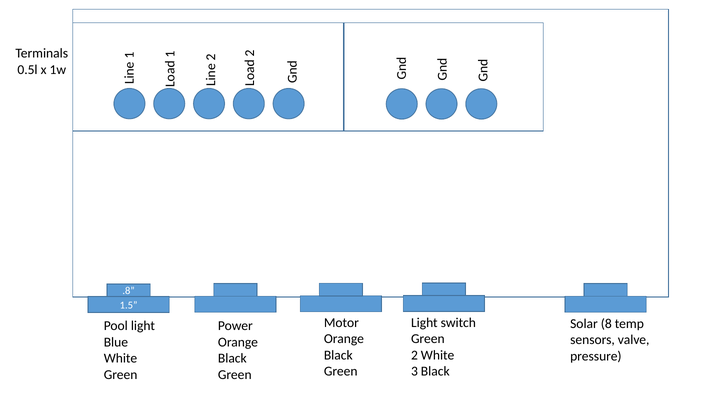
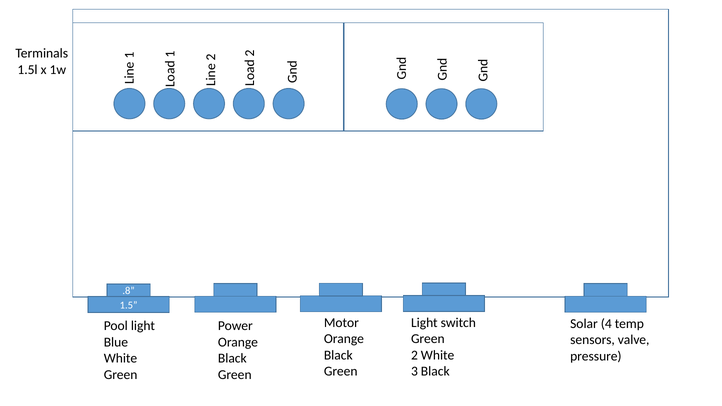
0.5l: 0.5l -> 1.5l (28, 70)
8: 8 -> 4 (606, 324)
